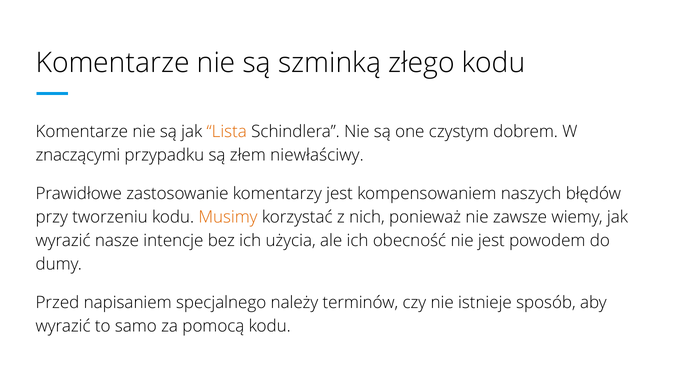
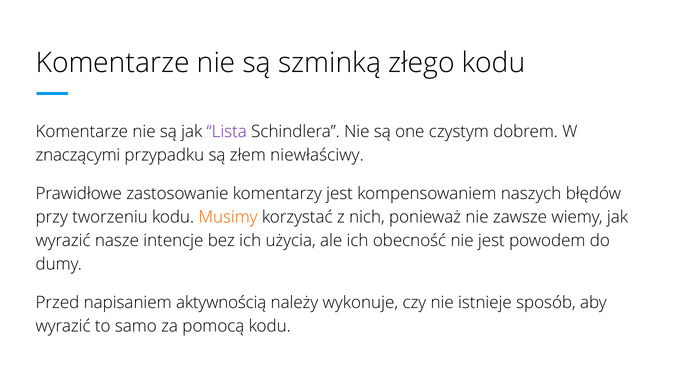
Lista colour: orange -> purple (227, 132)
specjalnego: specjalnego -> aktywnością (221, 302)
terminów: terminów -> wykonuje (360, 302)
